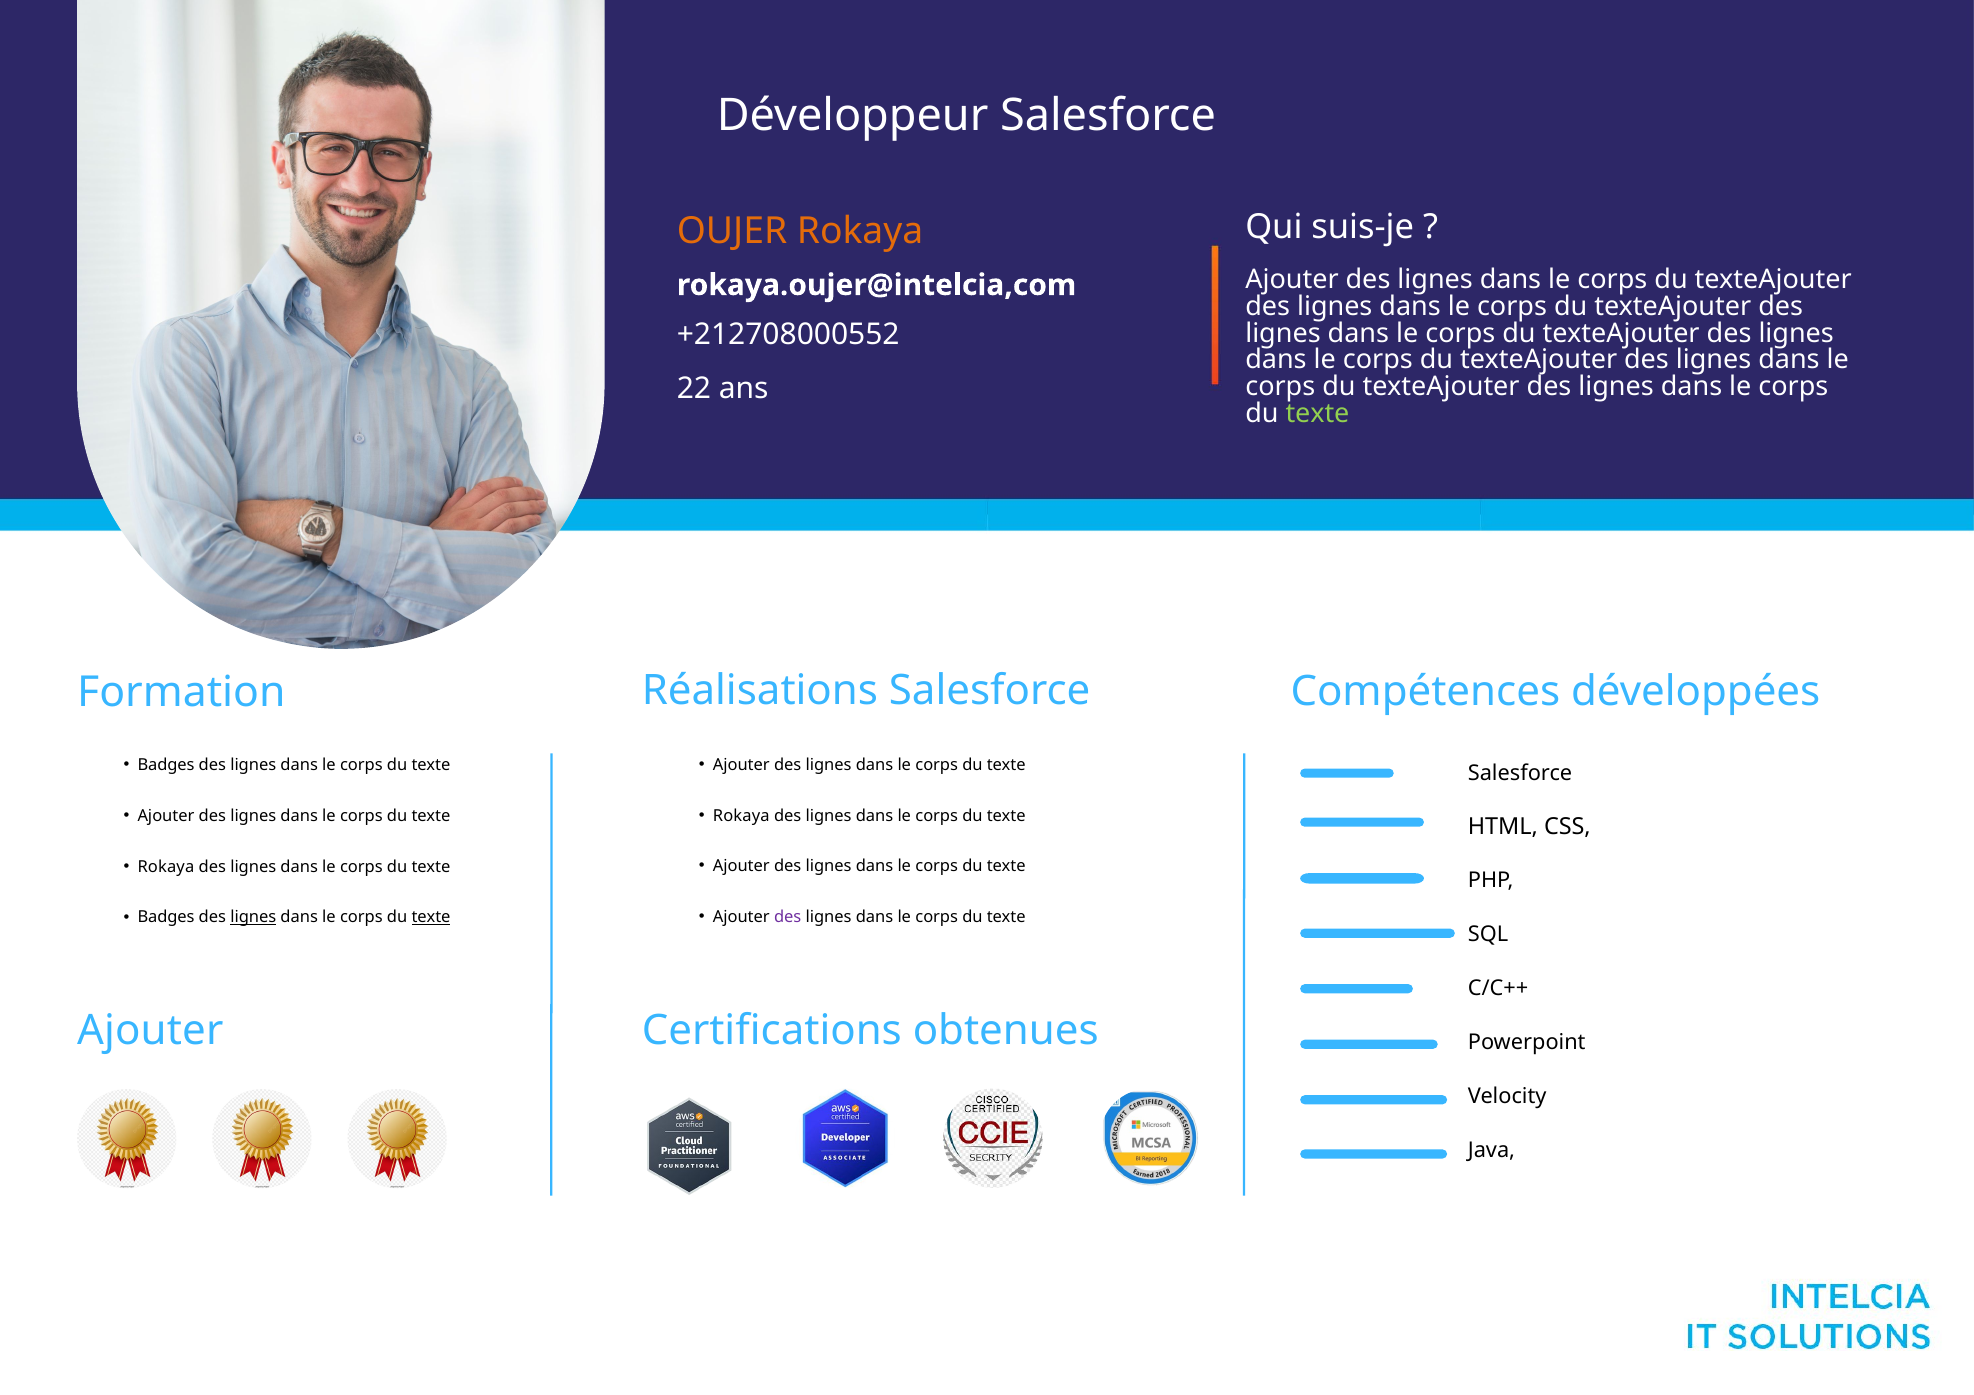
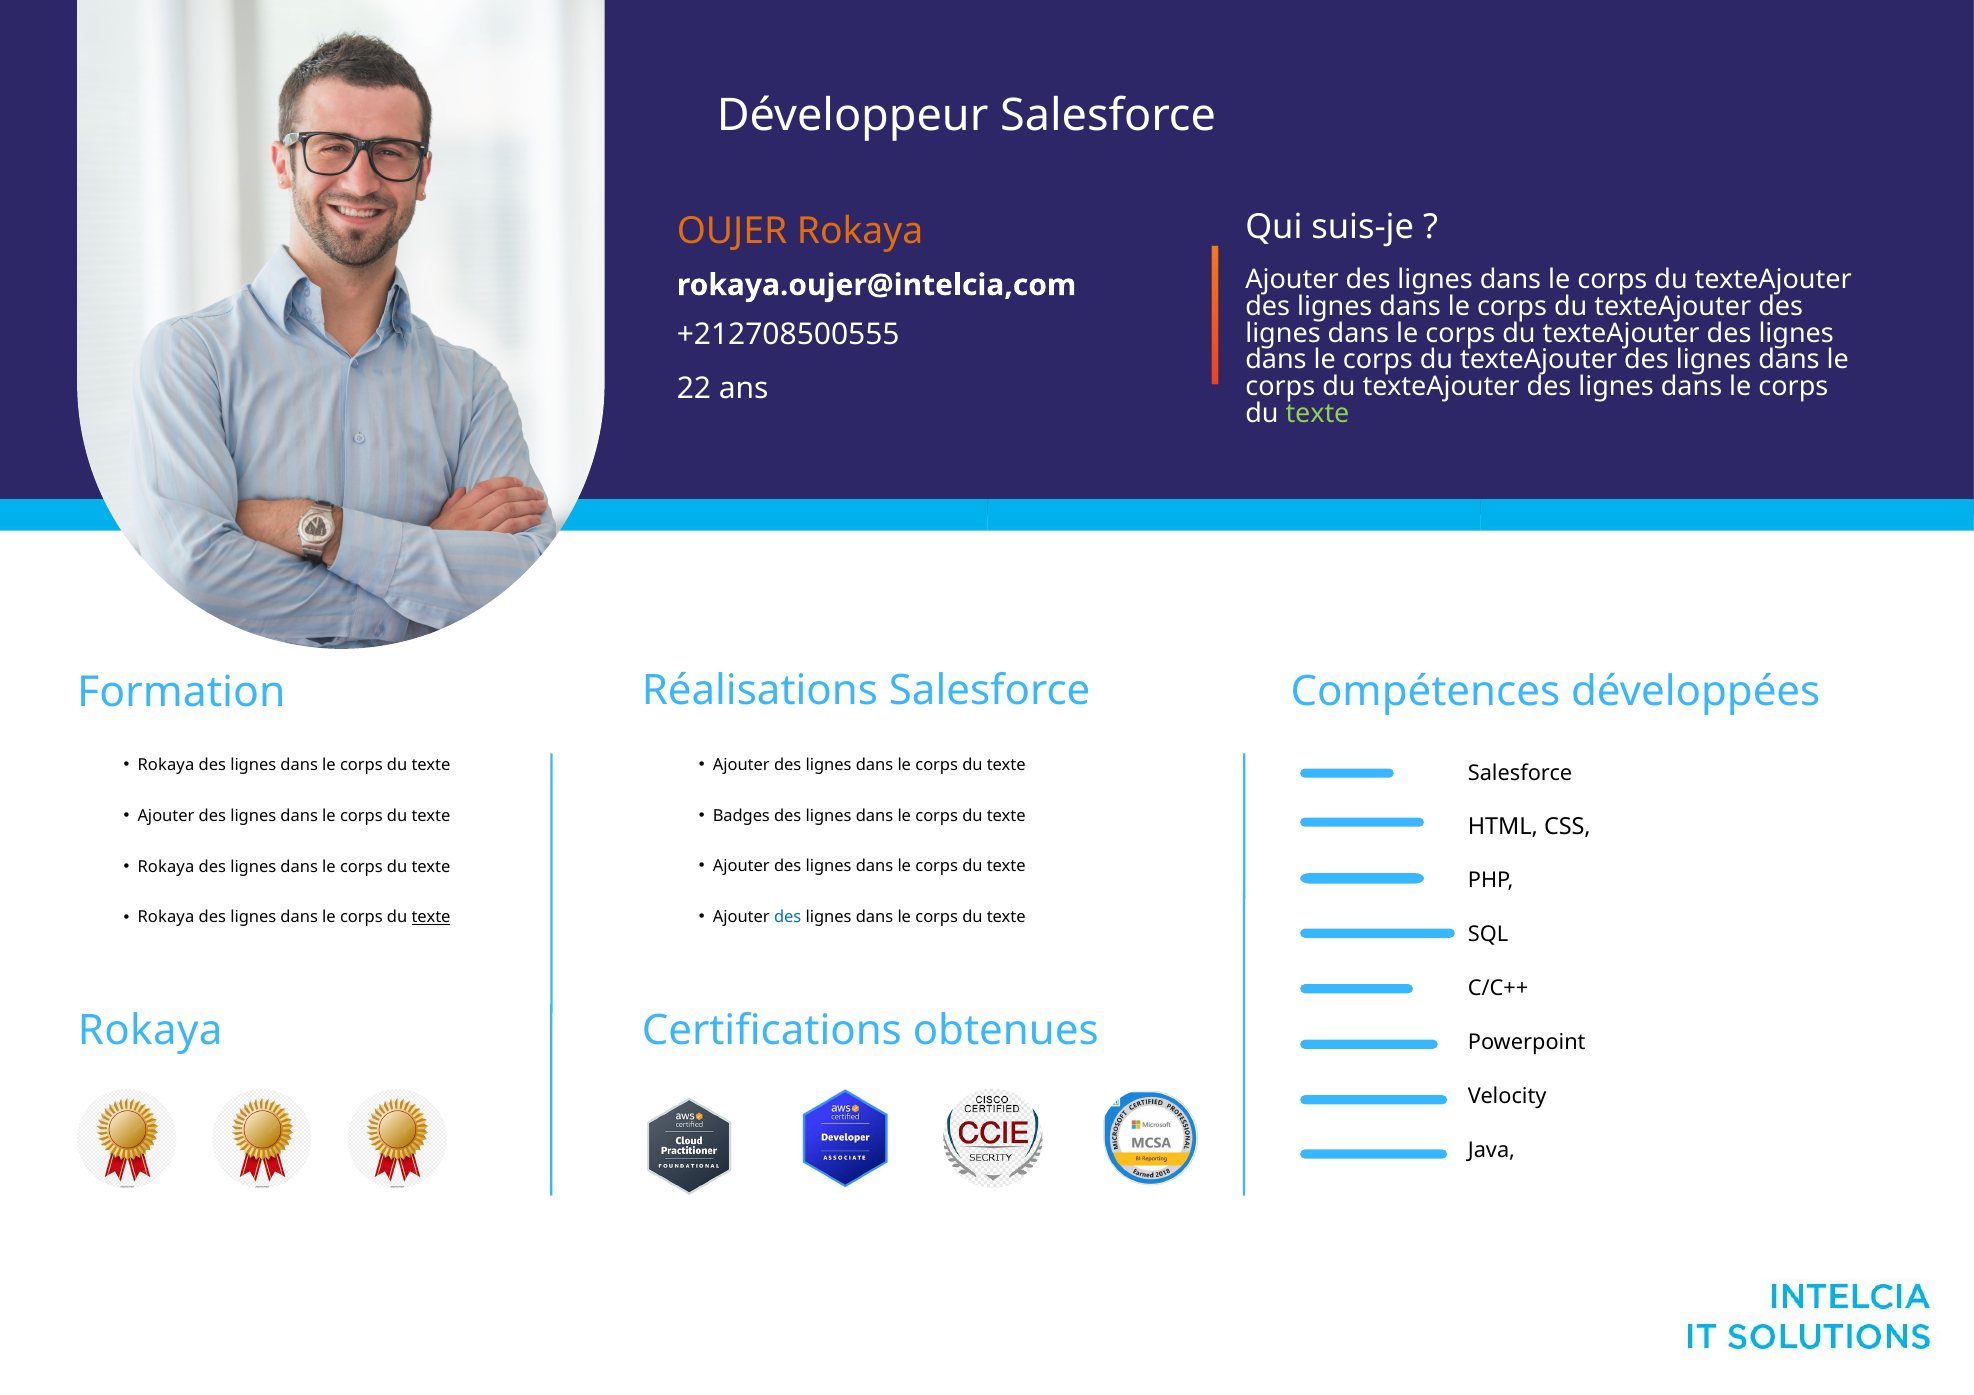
+212708000552: +212708000552 -> +212708500555 (788, 334)
Badges: Badges -> Rokaya (166, 766)
Rokaya: Rokaya -> Badges (741, 816)
Badges: Badges -> Rokaya (166, 918)
lignes underline: present -> none (253, 918)
des colour: purple -> blue (788, 917)
Ajouter: Ajouter -> Rokaya (150, 1031)
